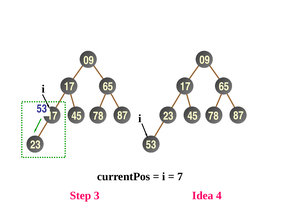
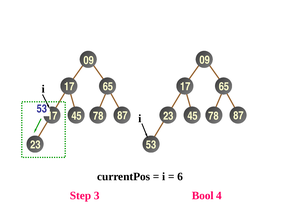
7: 7 -> 6 (180, 176)
Idea: Idea -> Bool (203, 195)
